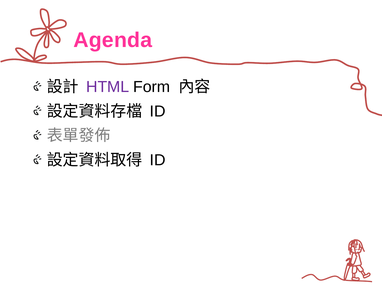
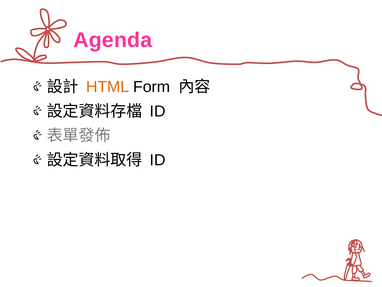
HTML colour: purple -> orange (108, 87)
